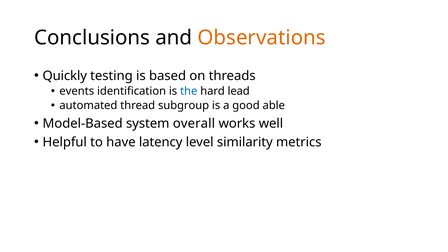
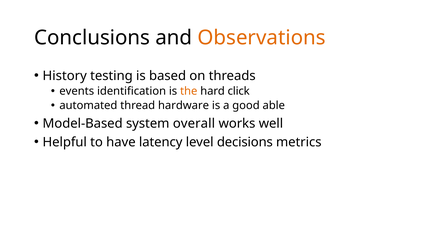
Quickly: Quickly -> History (65, 76)
the colour: blue -> orange (189, 91)
lead: lead -> click (239, 91)
subgroup: subgroup -> hardware (184, 106)
similarity: similarity -> decisions (245, 142)
